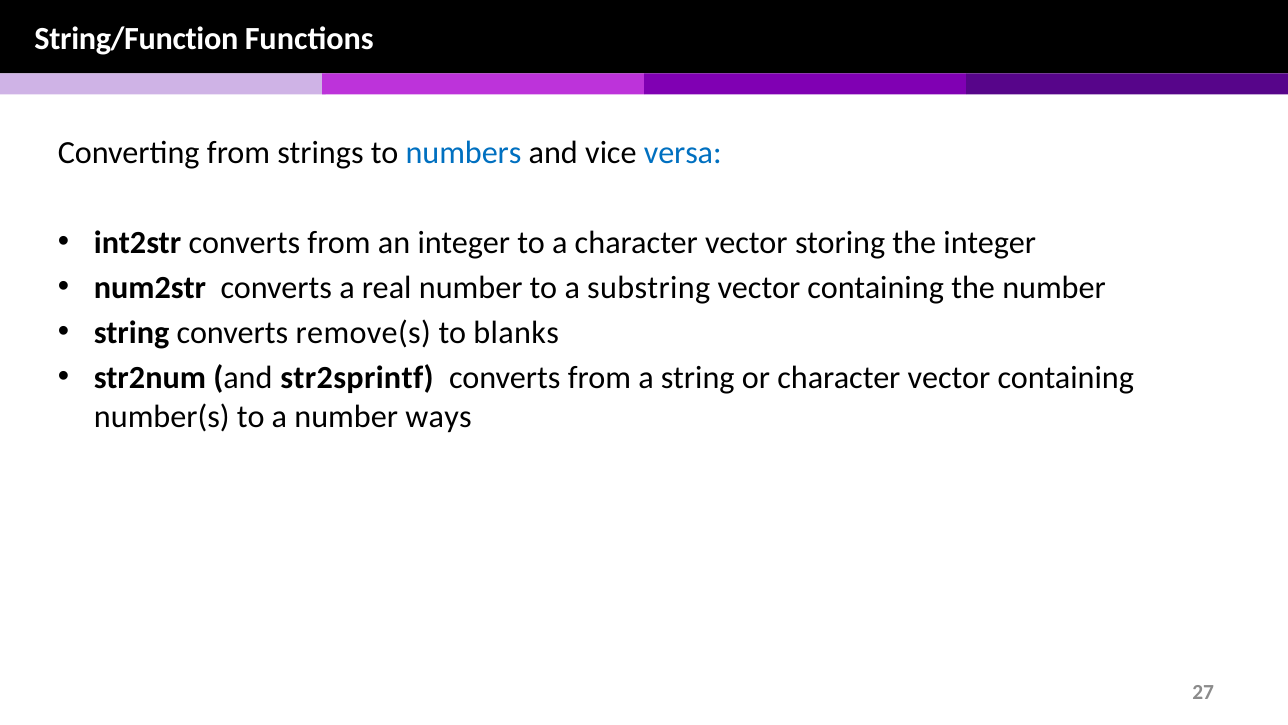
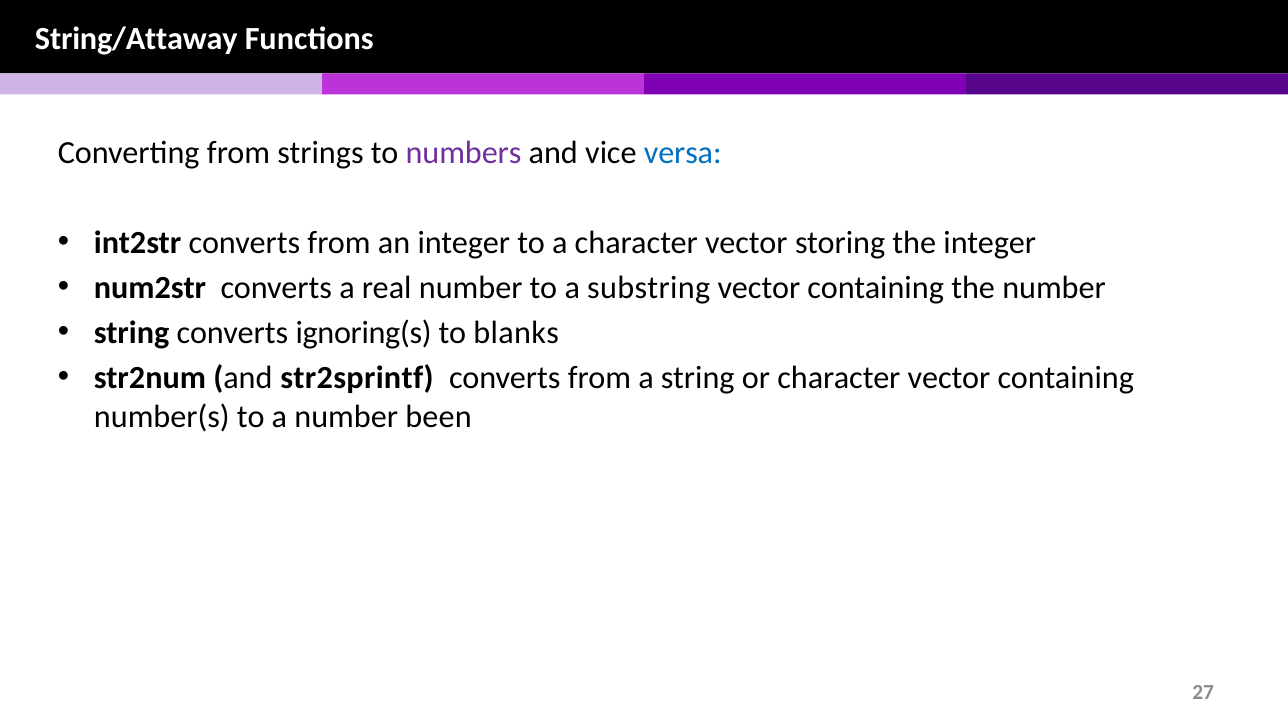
String/Function: String/Function -> String/Attaway (136, 39)
numbers colour: blue -> purple (464, 152)
remove(s: remove(s -> ignoring(s (364, 333)
ways: ways -> been (439, 416)
